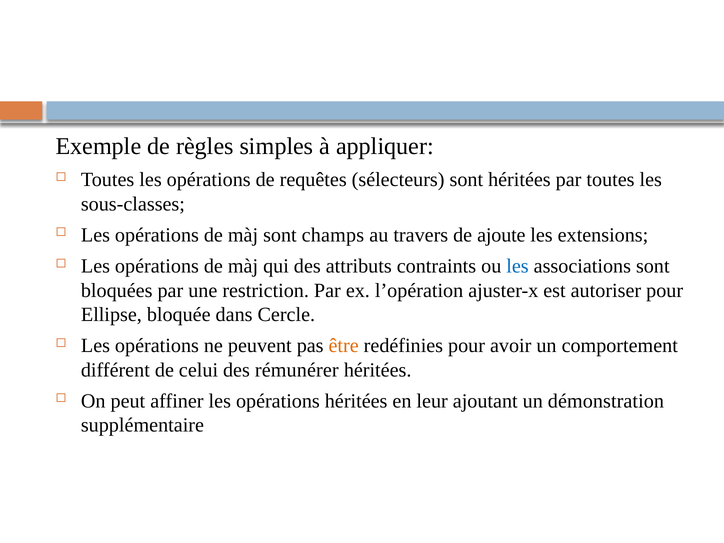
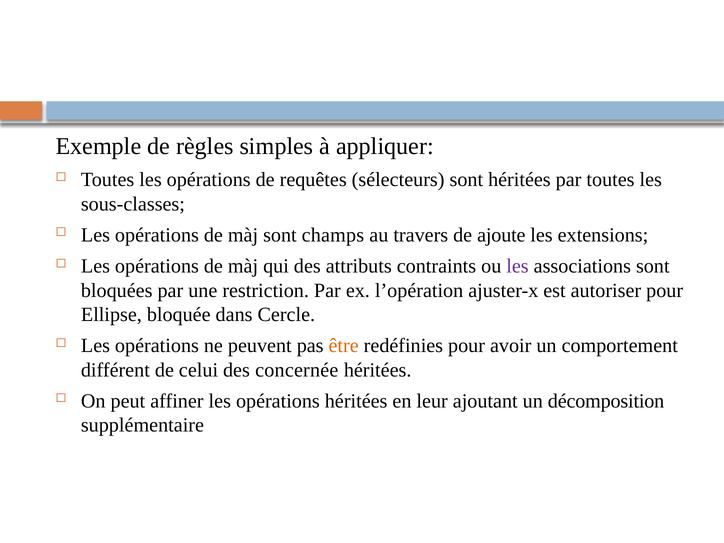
les colour: blue -> purple (517, 266)
rémunérer: rémunérer -> concernée (297, 370)
démonstration: démonstration -> décomposition (606, 401)
